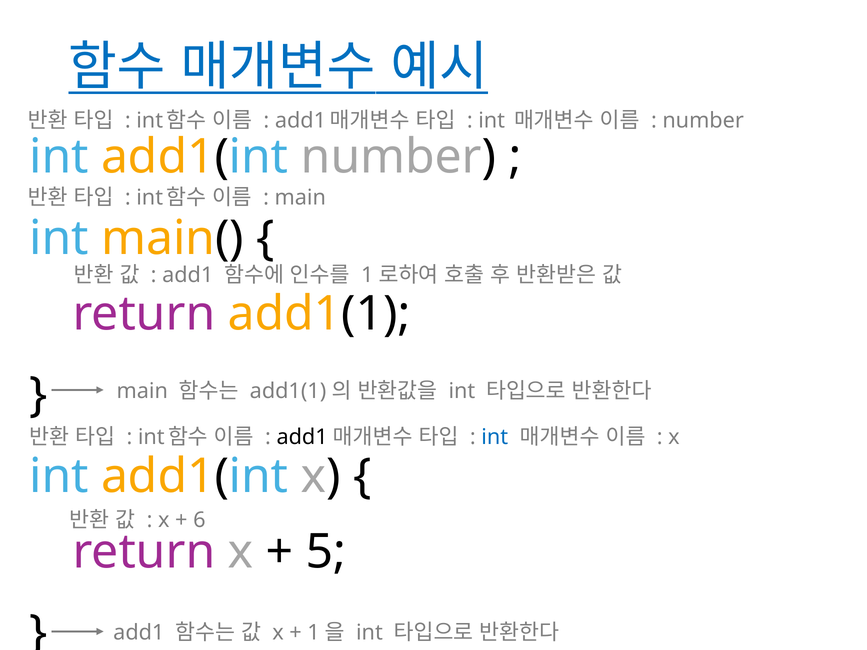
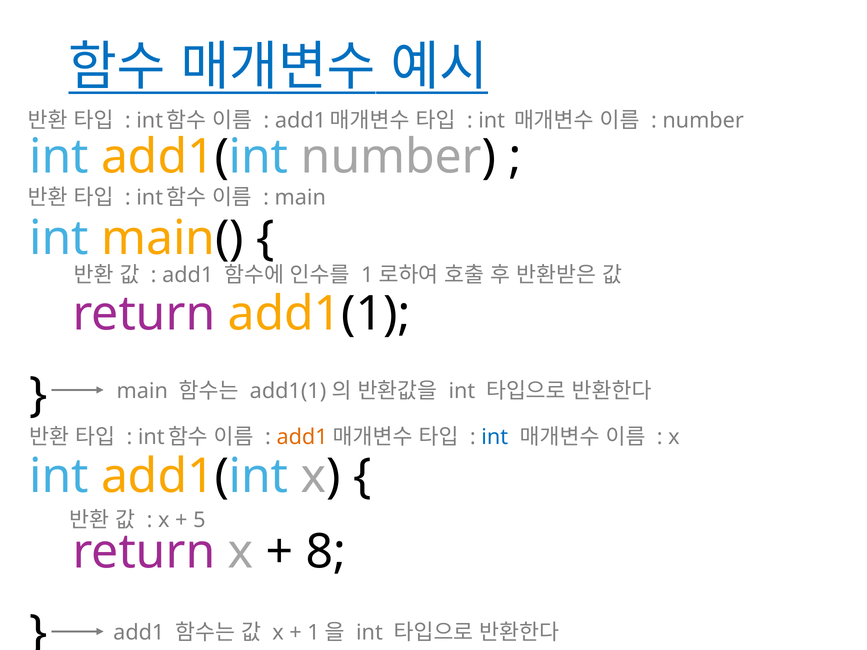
add1 colour: black -> orange (302, 437)
6: 6 -> 5 (199, 520)
5: 5 -> 8 (326, 552)
